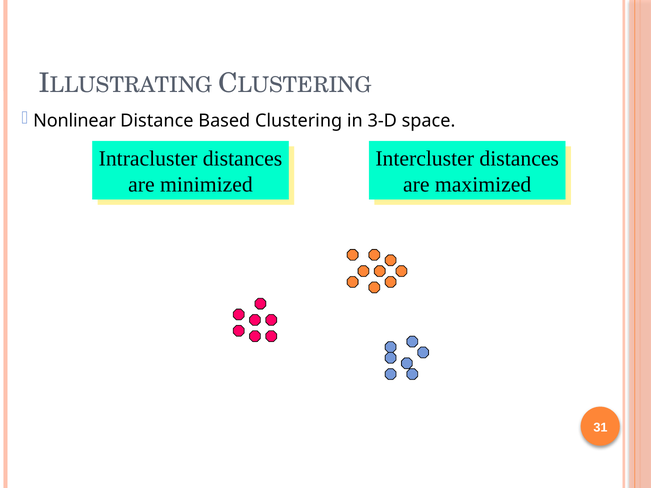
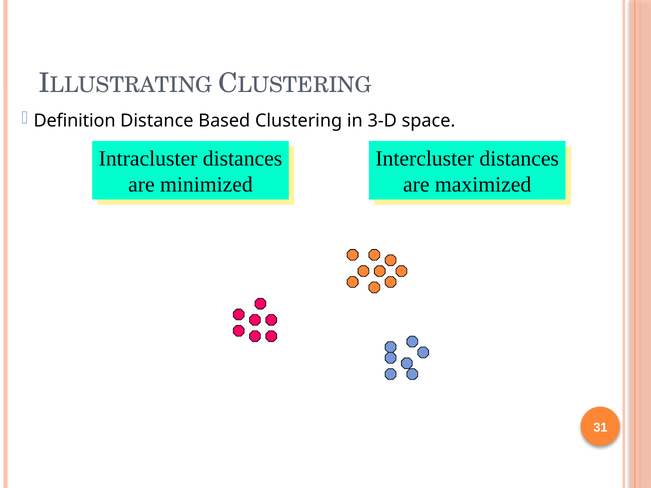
Nonlinear: Nonlinear -> Definition (75, 121)
